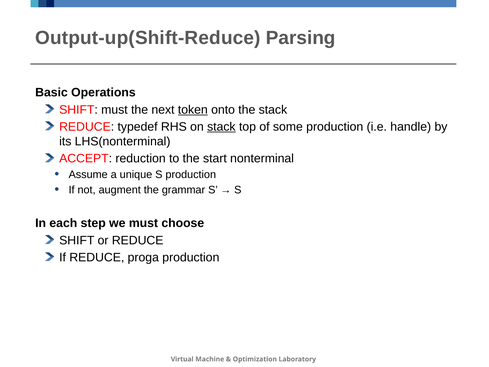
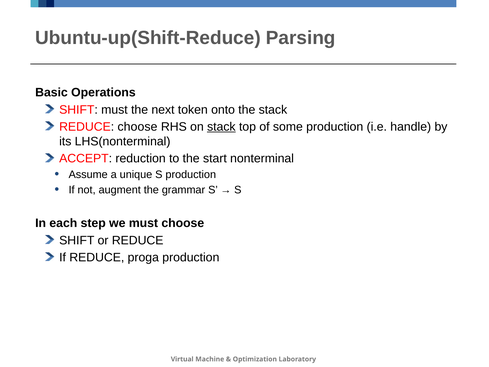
Output-up(Shift-Reduce: Output-up(Shift-Reduce -> Ubuntu-up(Shift-Reduce (148, 38)
token underline: present -> none (193, 110)
REDUCE typedef: typedef -> choose (137, 127)
